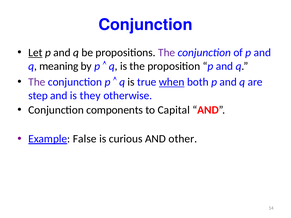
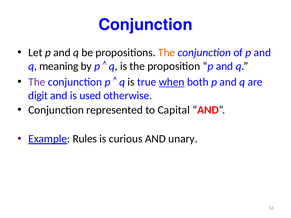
Let underline: present -> none (35, 53)
The colour: purple -> orange (167, 53)
step: step -> digit (38, 96)
they: they -> used (90, 96)
components: components -> represented (115, 110)
False: False -> Rules (85, 139)
other: other -> unary (183, 139)
